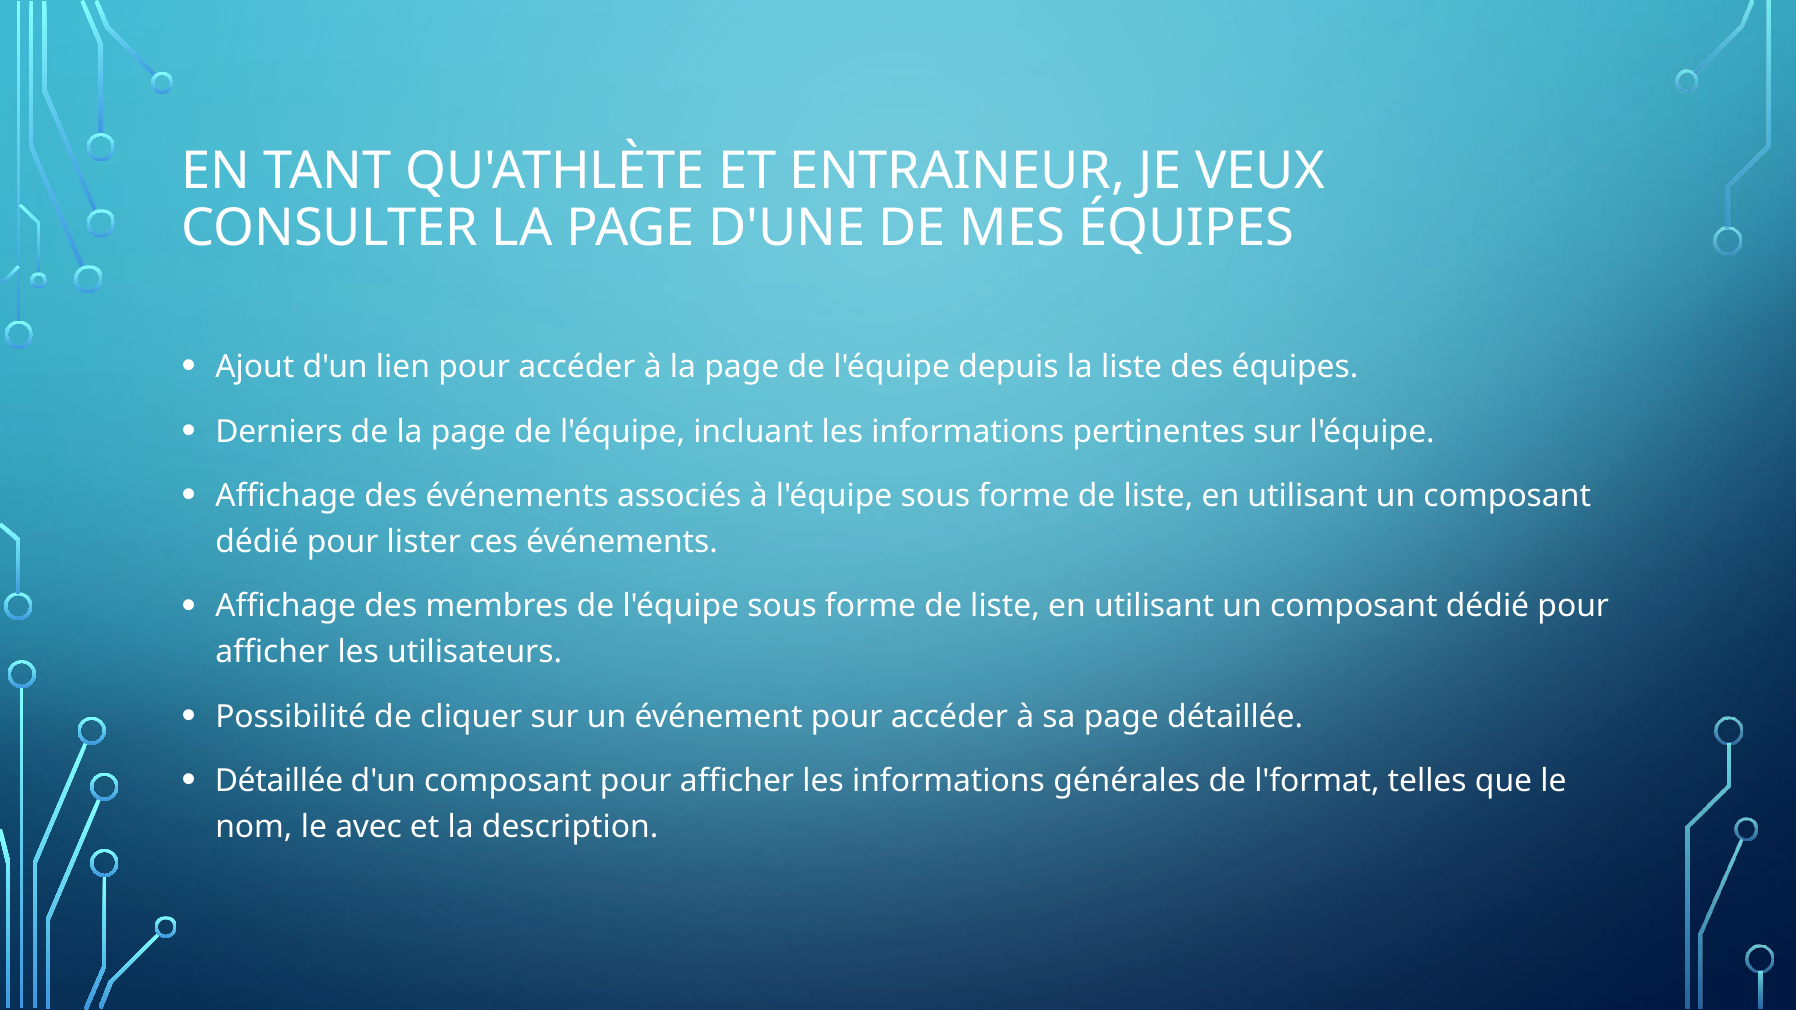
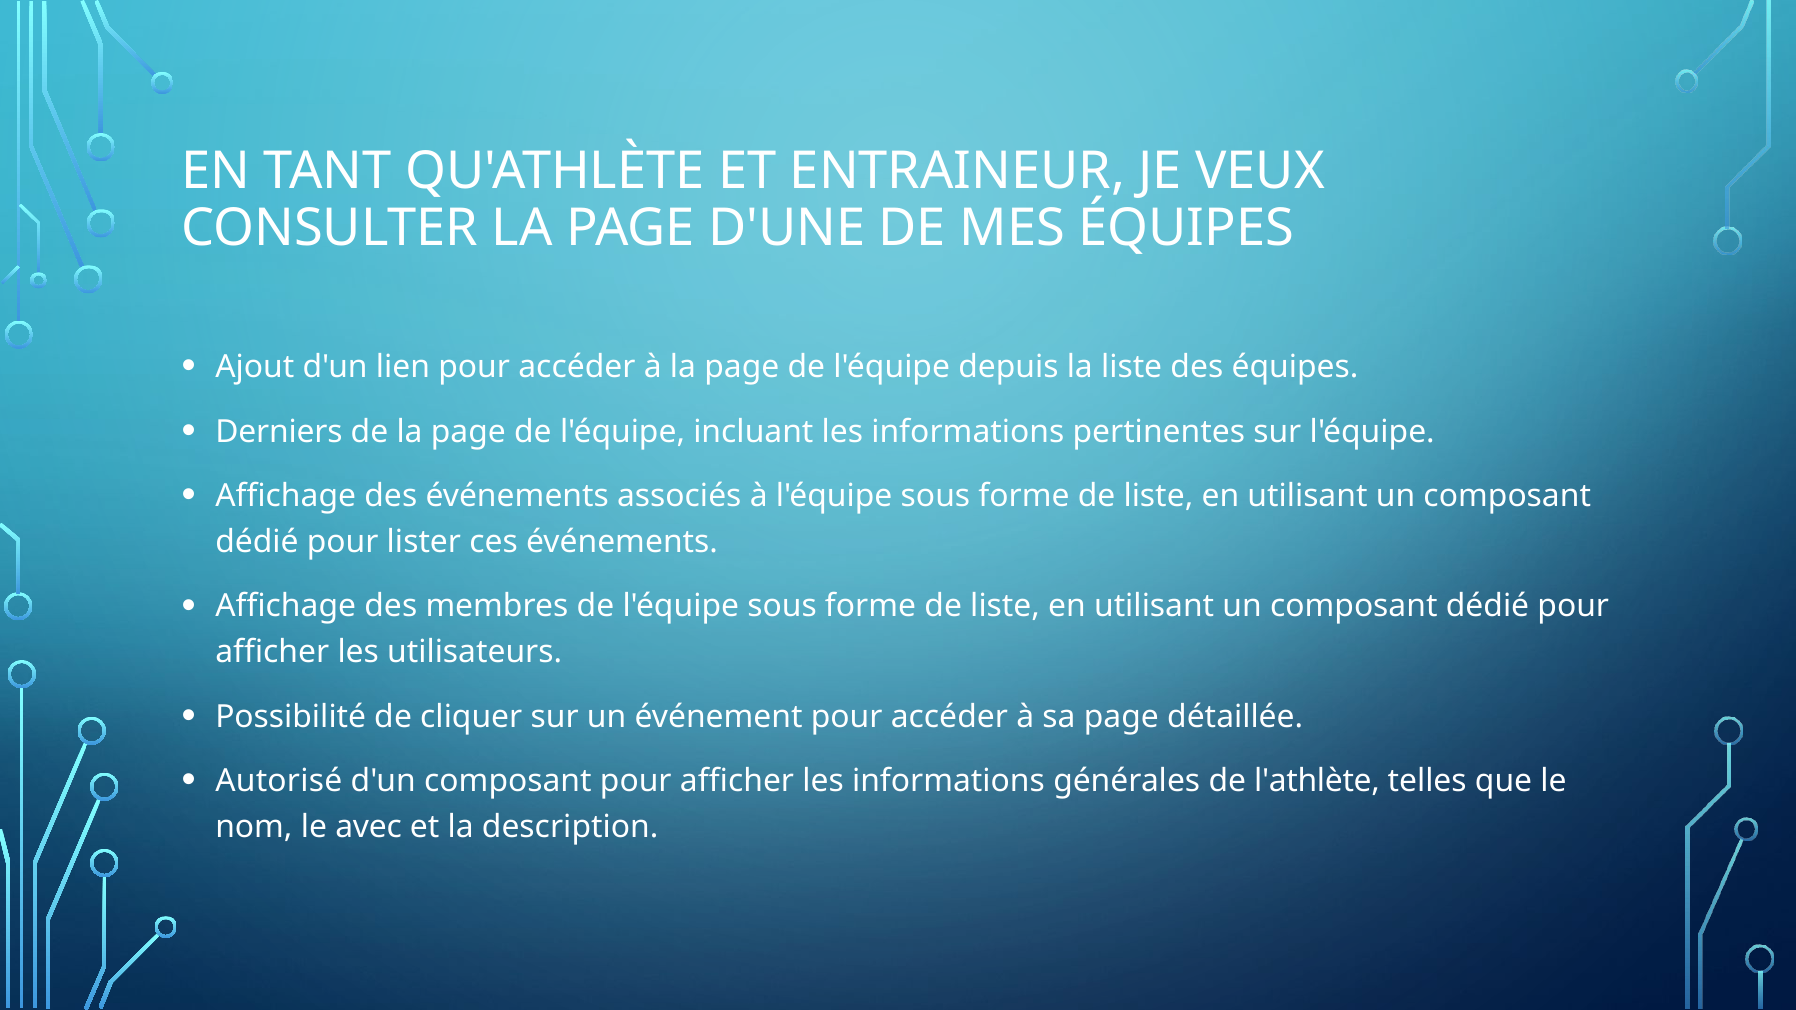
Détaillée: Détaillée -> Autorisé (279, 781)
l'format: l'format -> l'athlète (1317, 781)
